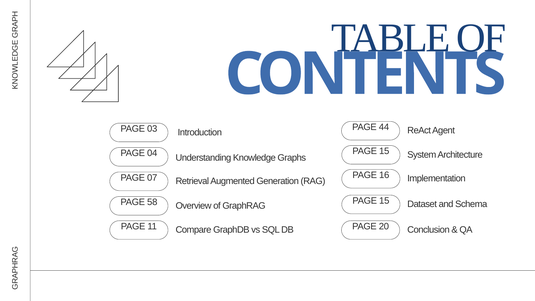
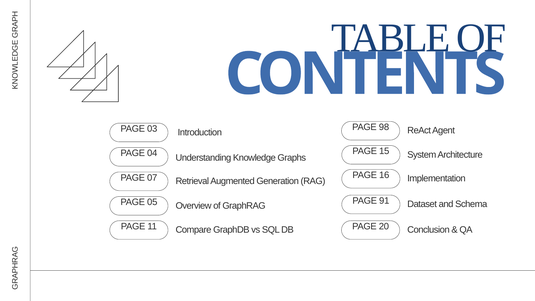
44: 44 -> 98 (384, 127)
15: 15 -> 91 (384, 201)
58: 58 -> 05 (152, 202)
